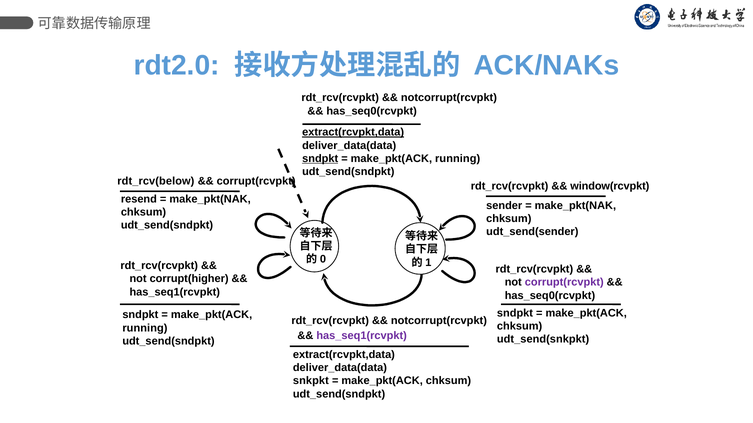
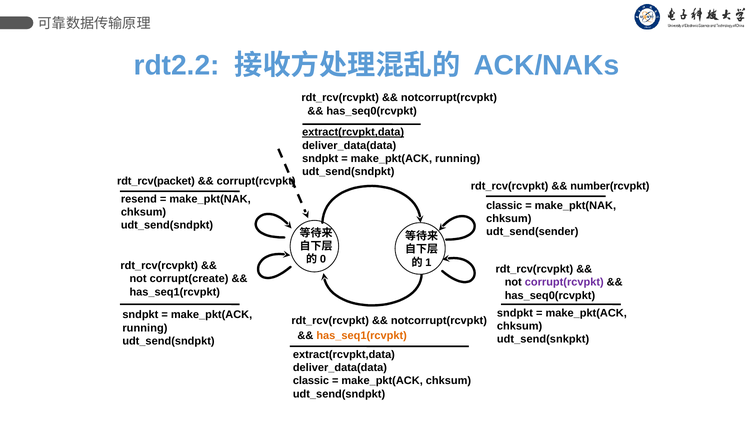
rdt2.0: rdt2.0 -> rdt2.2 (177, 66)
sndpkt underline: present -> none (320, 159)
rdt_rcv(below: rdt_rcv(below -> rdt_rcv(packet (156, 181)
window(rcvpkt: window(rcvpkt -> number(rcvpkt (610, 187)
sender: sender -> classic (504, 206)
corrupt(higher: corrupt(higher -> corrupt(create (189, 279)
has_seq1(rcvpkt colour: purple -> orange (362, 336)
snkpkt: snkpkt -> classic (311, 381)
